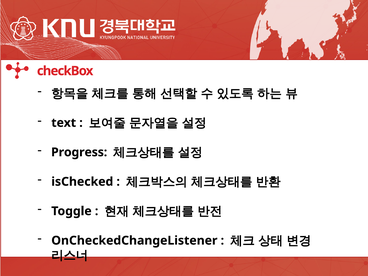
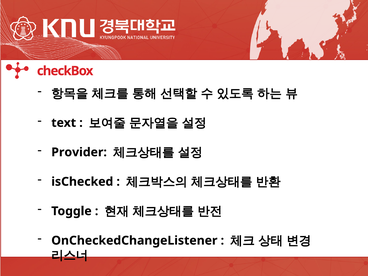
Progress: Progress -> Provider (79, 152)
